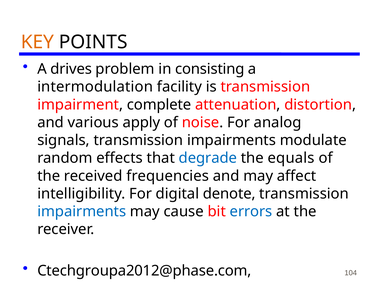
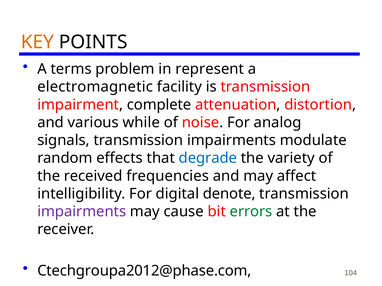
drives: drives -> terms (71, 69)
consisting: consisting -> represent (210, 69)
intermodulation: intermodulation -> electromagnetic (95, 87)
apply: apply -> while (141, 123)
equals: equals -> variety (291, 158)
impairments colour: blue -> purple (82, 212)
errors colour: blue -> green (251, 212)
